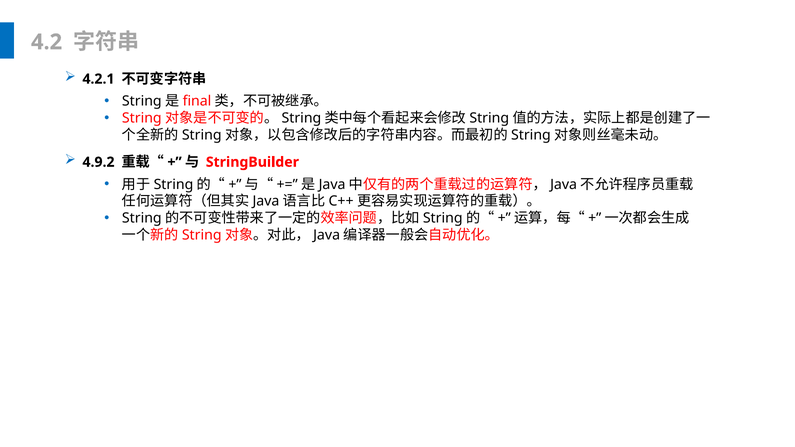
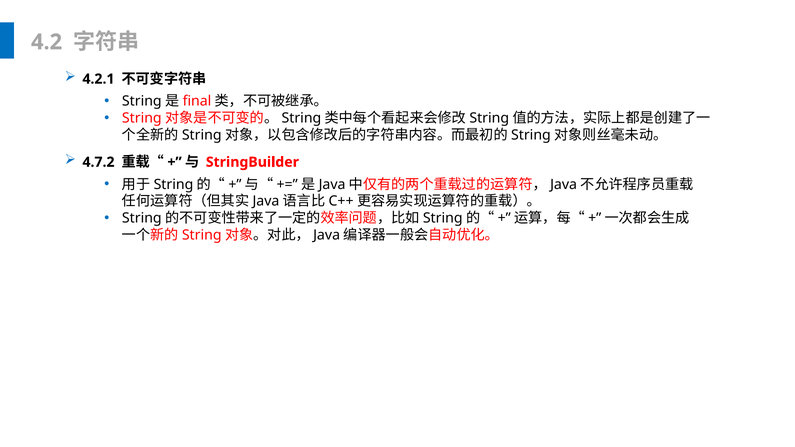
4.9.2: 4.9.2 -> 4.7.2 (98, 162)
